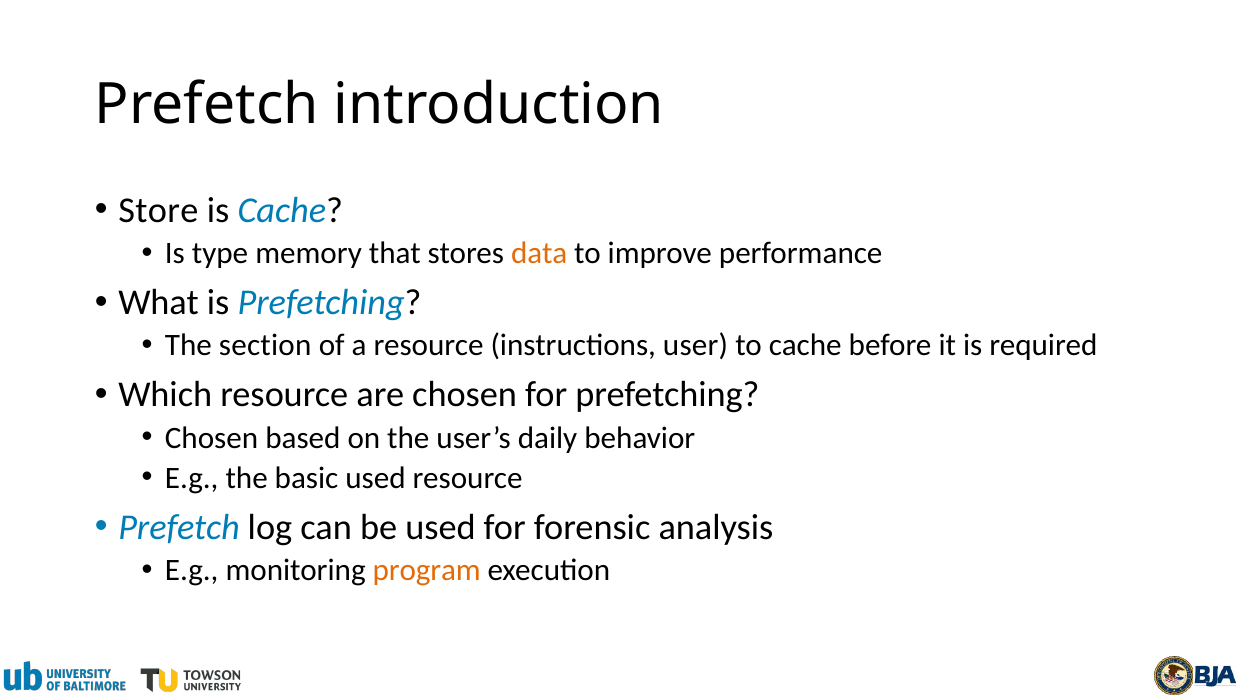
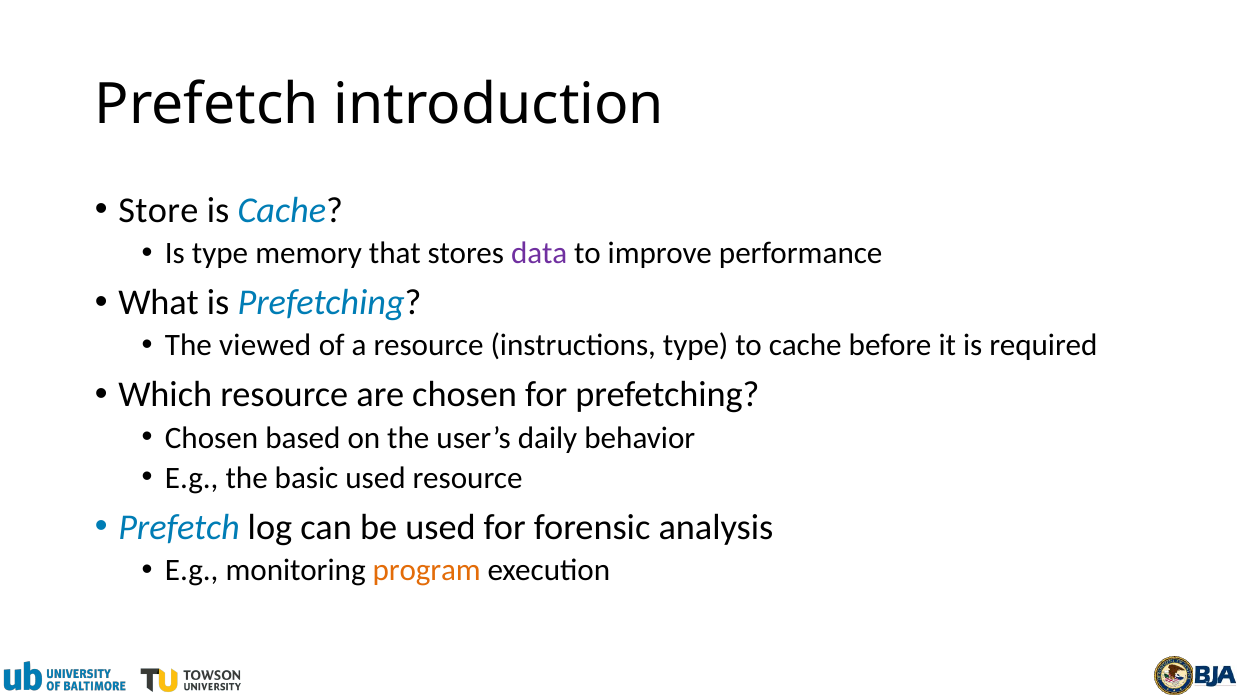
data colour: orange -> purple (539, 253)
section: section -> viewed (265, 346)
instructions user: user -> type (696, 346)
